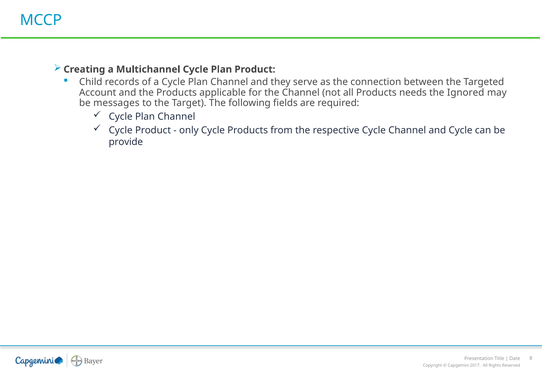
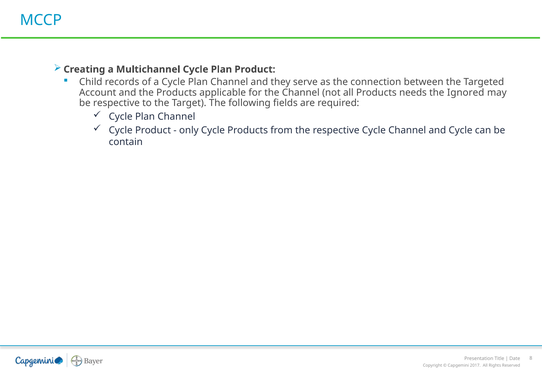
be messages: messages -> respective (116, 103)
provide: provide -> contain (126, 142)
